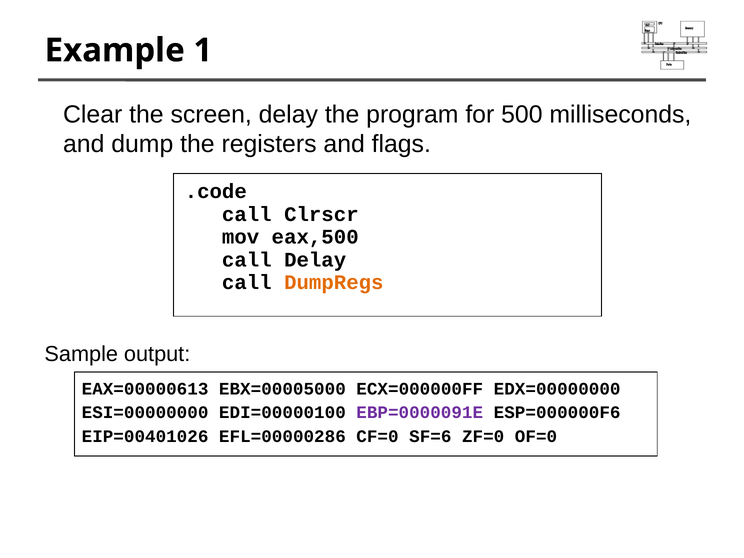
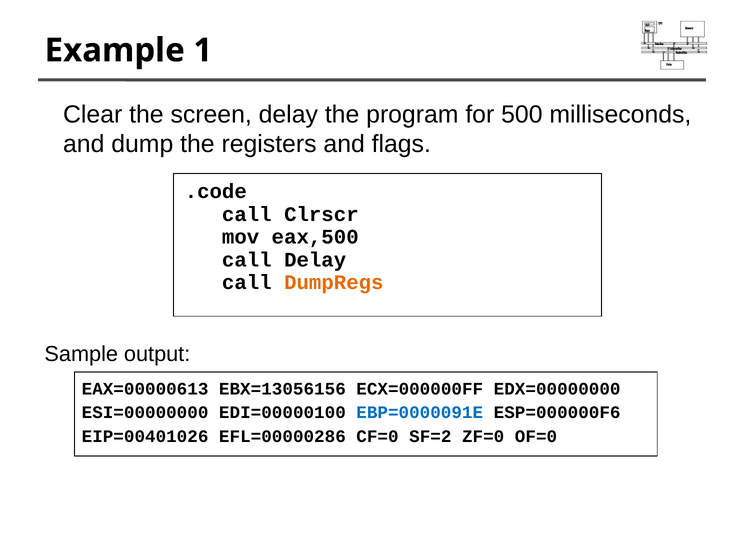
EBX=00005000: EBX=00005000 -> EBX=13056156 (282, 389)
EBP=0000091E colour: purple -> blue (420, 413)
SF=6: SF=6 -> SF=2 (430, 436)
